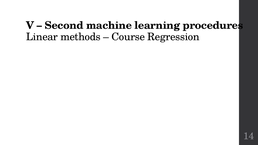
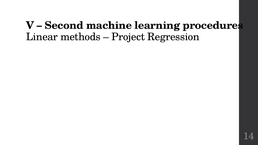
Course: Course -> Project (128, 37)
